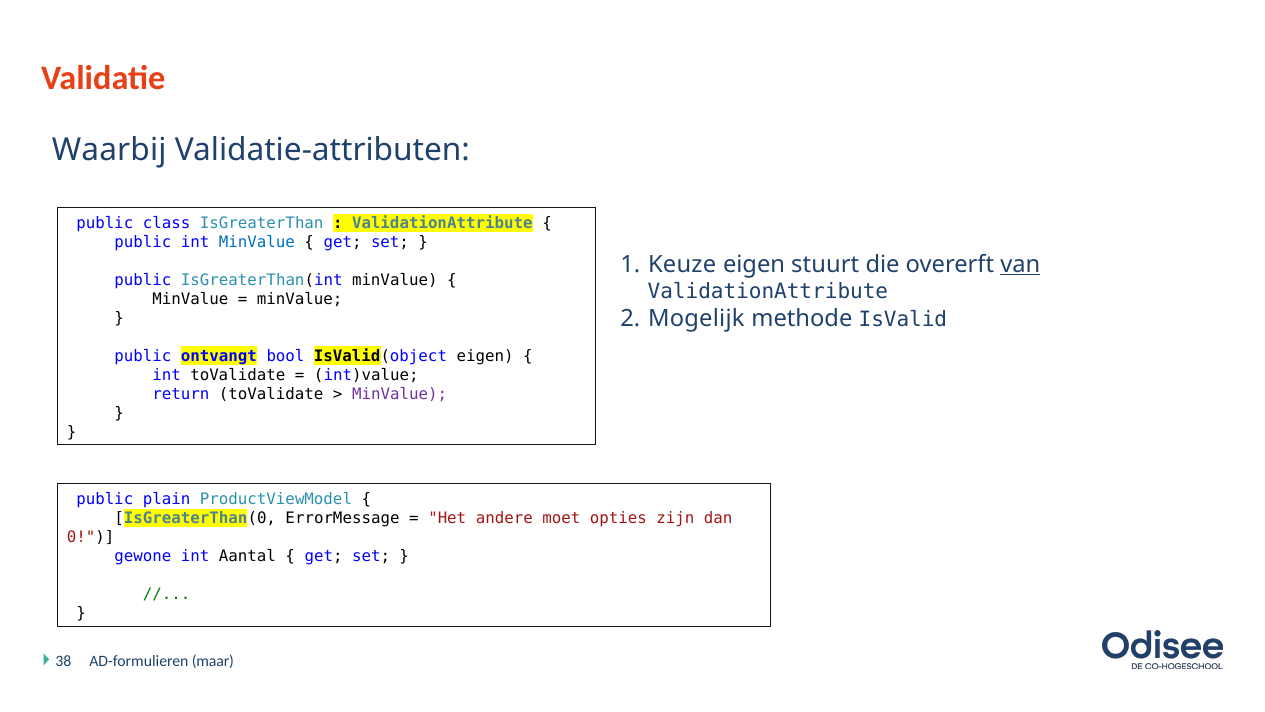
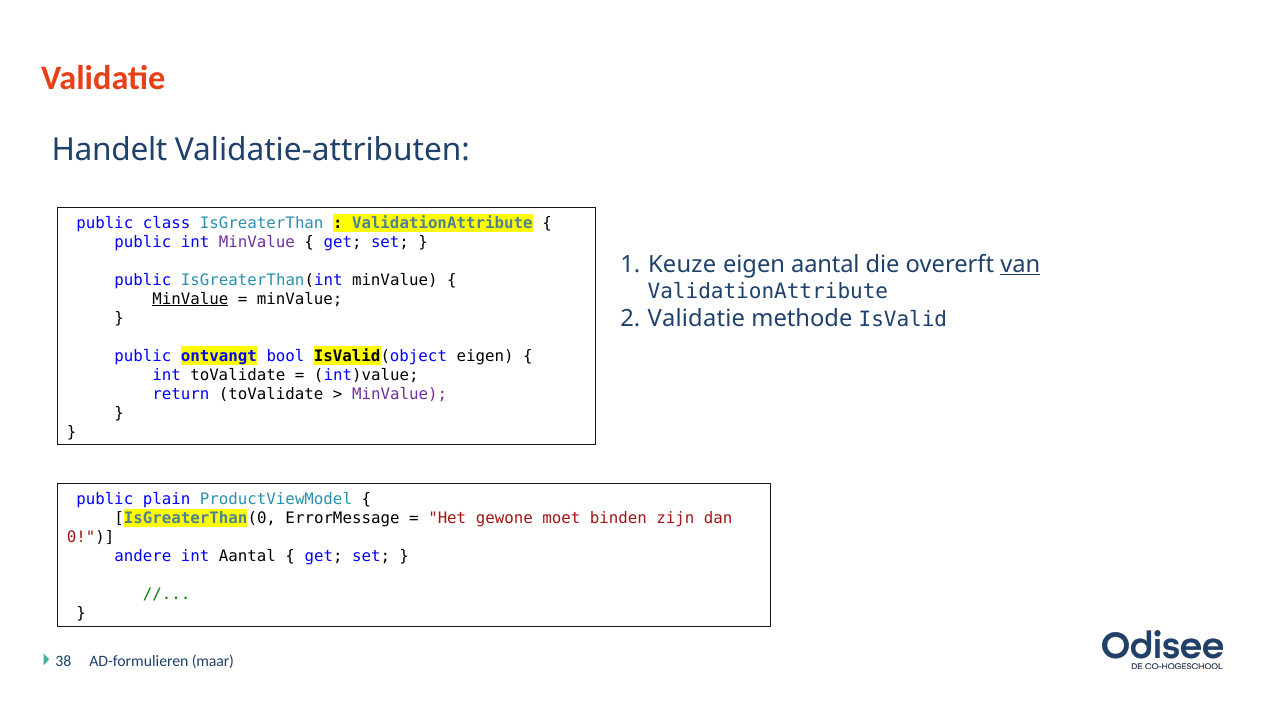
Waarbij: Waarbij -> Handelt (109, 150)
MinValue colour: blue -> purple (257, 242)
eigen stuurt: stuurt -> aantal (825, 264)
MinValue underline: none -> present (190, 299)
Mogelijk: Mogelijk -> Validatie (696, 318)
andere: andere -> gewone (504, 518)
opties: opties -> binden (618, 518)
gewone: gewone -> andere (143, 556)
